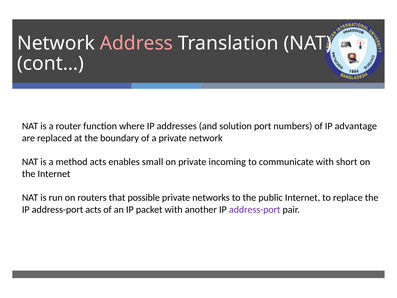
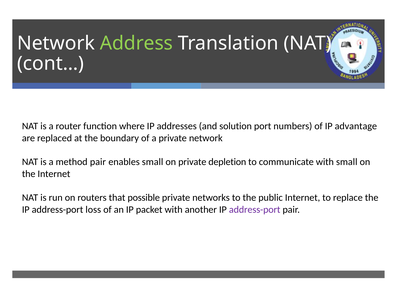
Address colour: pink -> light green (136, 43)
method acts: acts -> pair (98, 162)
incoming: incoming -> depletion (227, 162)
with short: short -> small (347, 162)
address-port acts: acts -> loss (93, 209)
